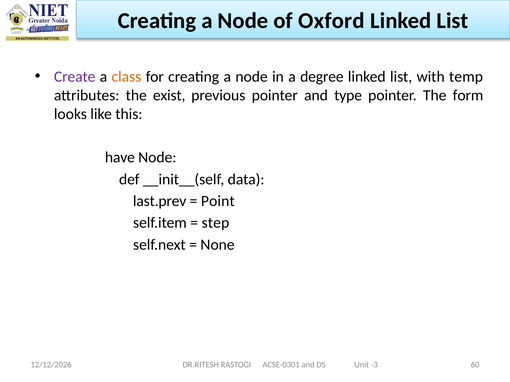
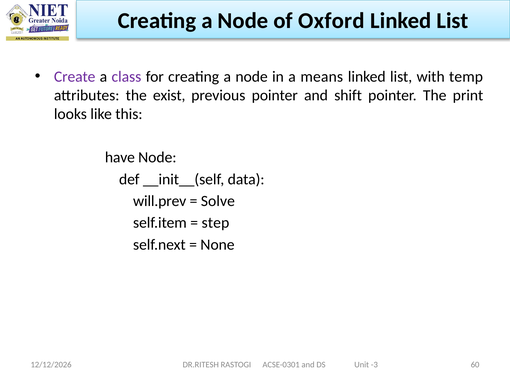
class colour: orange -> purple (126, 77)
degree: degree -> means (322, 77)
type: type -> shift (348, 95)
form: form -> print (468, 95)
last.prev: last.prev -> will.prev (160, 201)
Point: Point -> Solve (218, 201)
